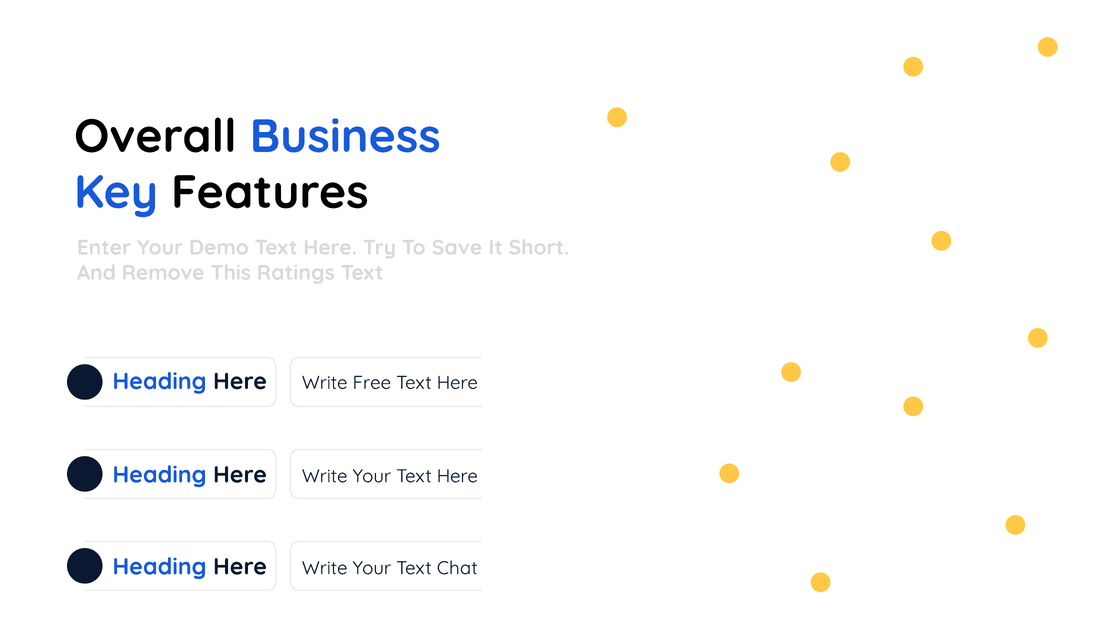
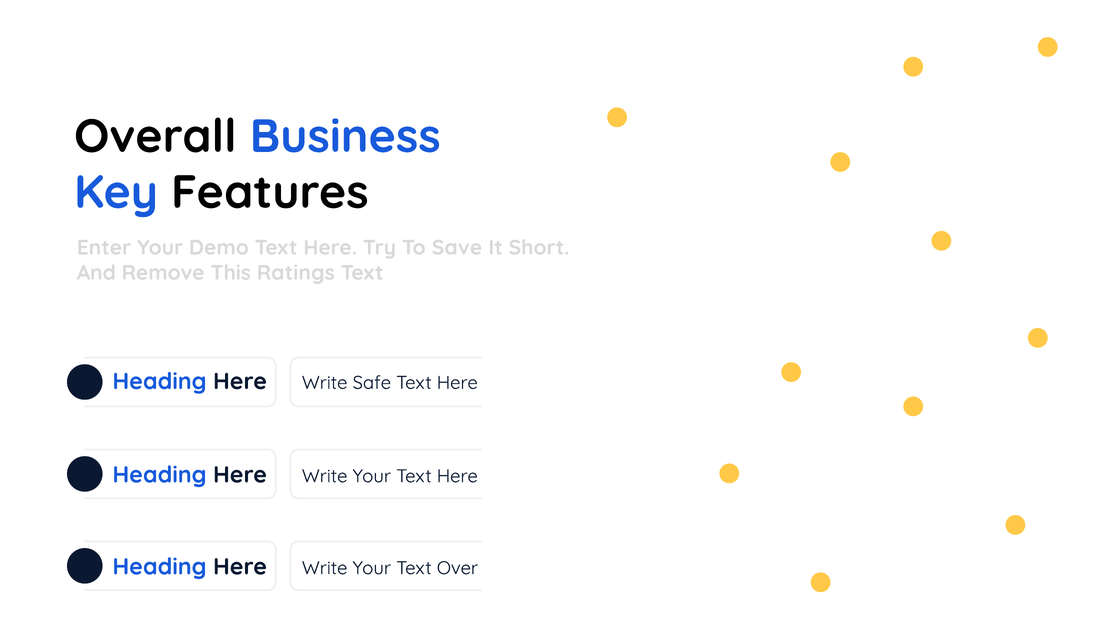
Free: Free -> Safe (372, 383)
Chat: Chat -> Over (457, 568)
